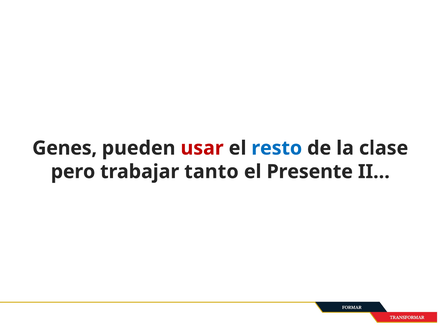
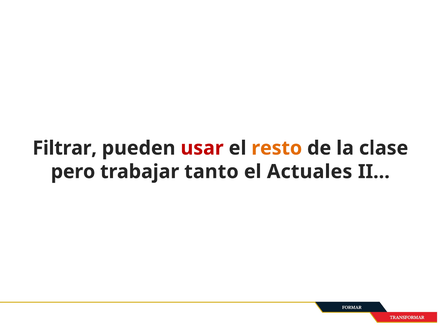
Genes: Genes -> Filtrar (65, 148)
resto colour: blue -> orange (277, 148)
Presente: Presente -> Actuales (310, 172)
